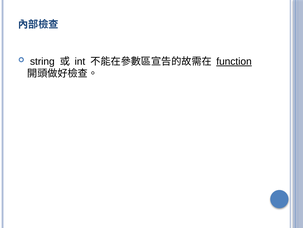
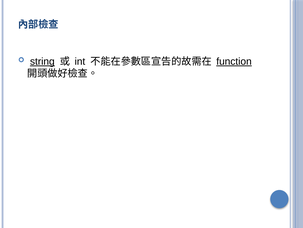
string underline: none -> present (42, 61)
